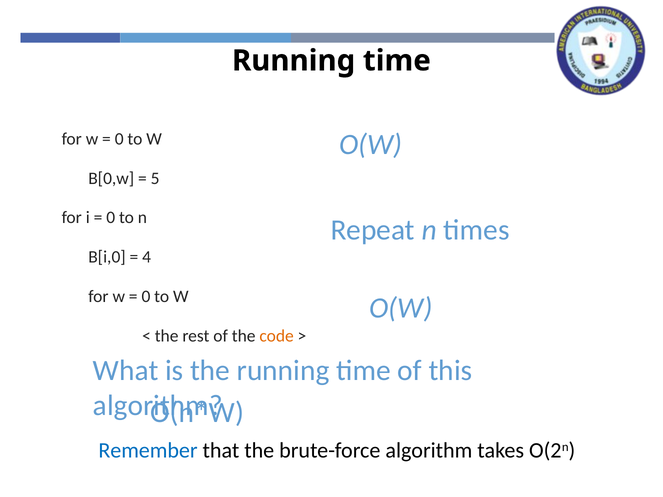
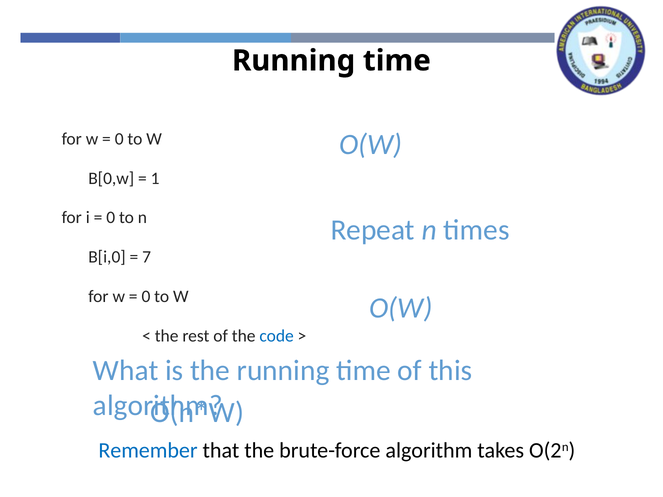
5: 5 -> 1 (155, 178)
4: 4 -> 7 (147, 257)
code colour: orange -> blue (277, 336)
